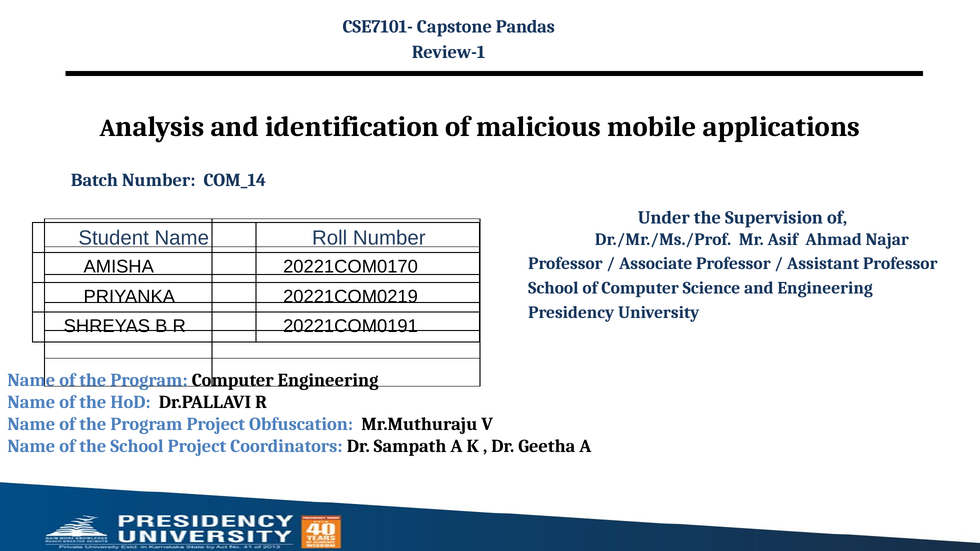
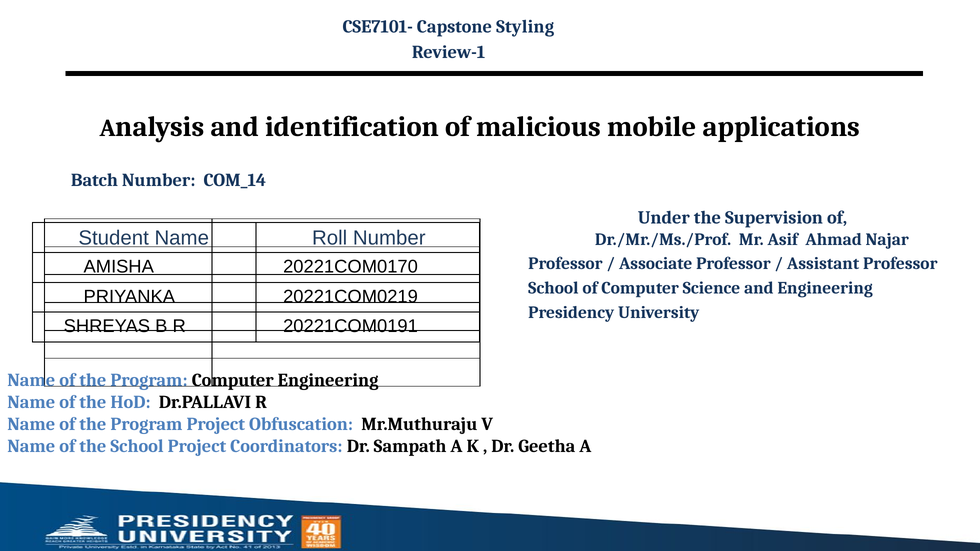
Pandas: Pandas -> Styling (525, 27)
